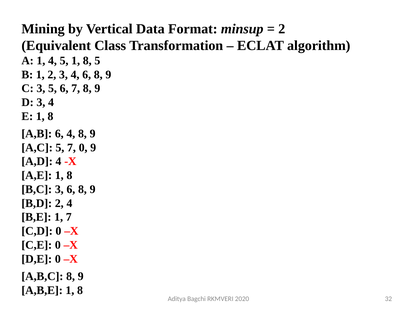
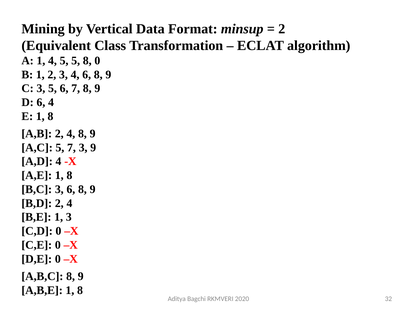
5 1: 1 -> 5 (76, 61)
8 5: 5 -> 0 (97, 61)
D 3: 3 -> 6 (41, 102)
A,B 6: 6 -> 2 (59, 134)
7 0: 0 -> 3 (83, 147)
1 7: 7 -> 3 (69, 217)
